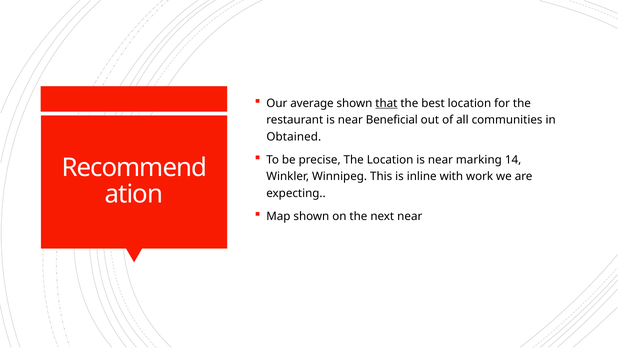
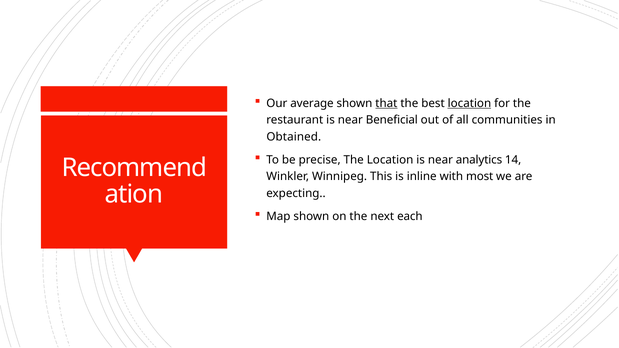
location underline: none -> present (469, 103)
marking: marking -> analytics (479, 160)
work: work -> most (480, 177)
next near: near -> each (410, 217)
